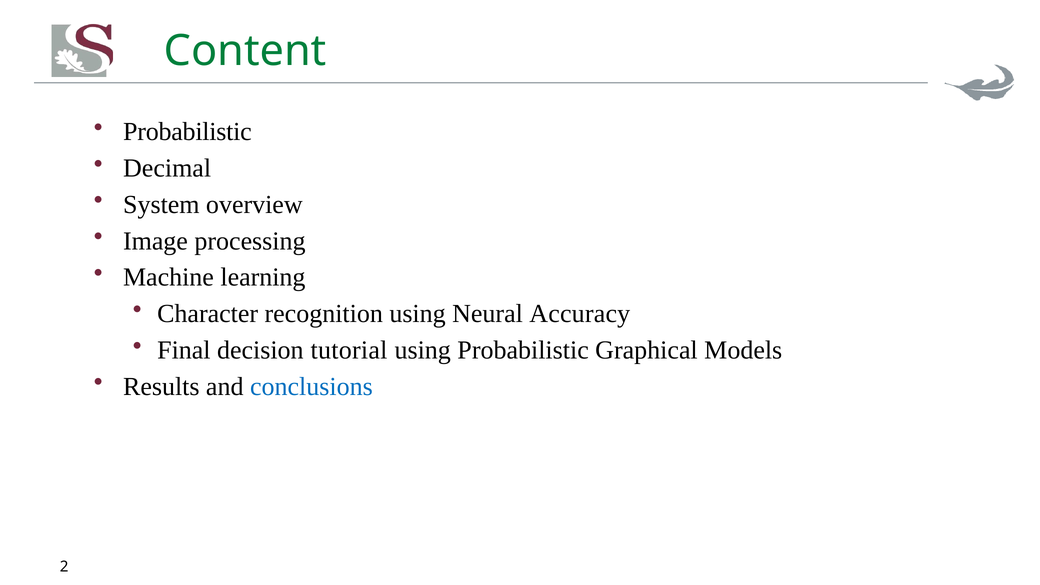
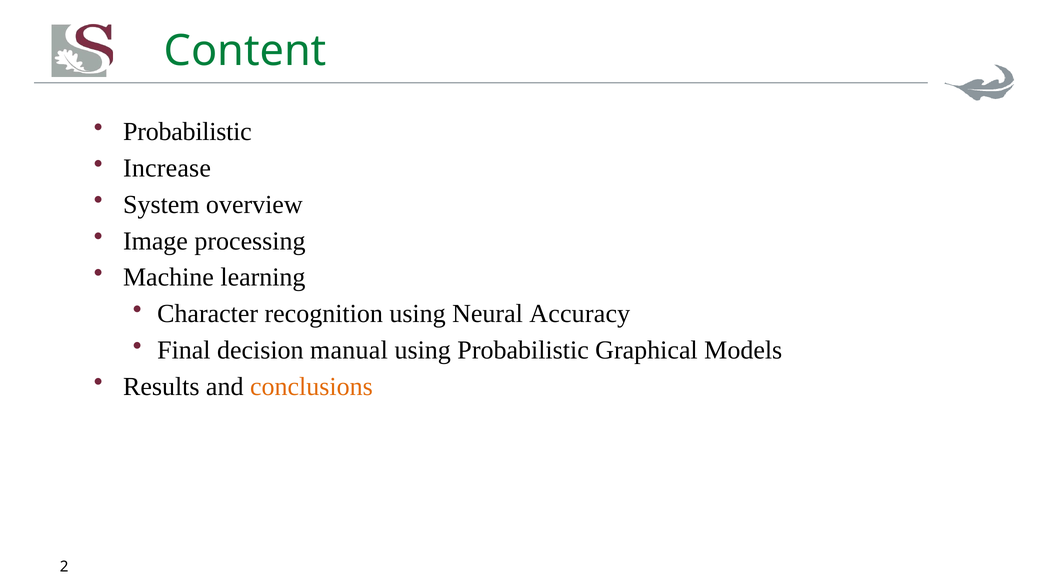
Decimal: Decimal -> Increase (167, 168)
tutorial: tutorial -> manual (349, 350)
conclusions colour: blue -> orange (311, 387)
